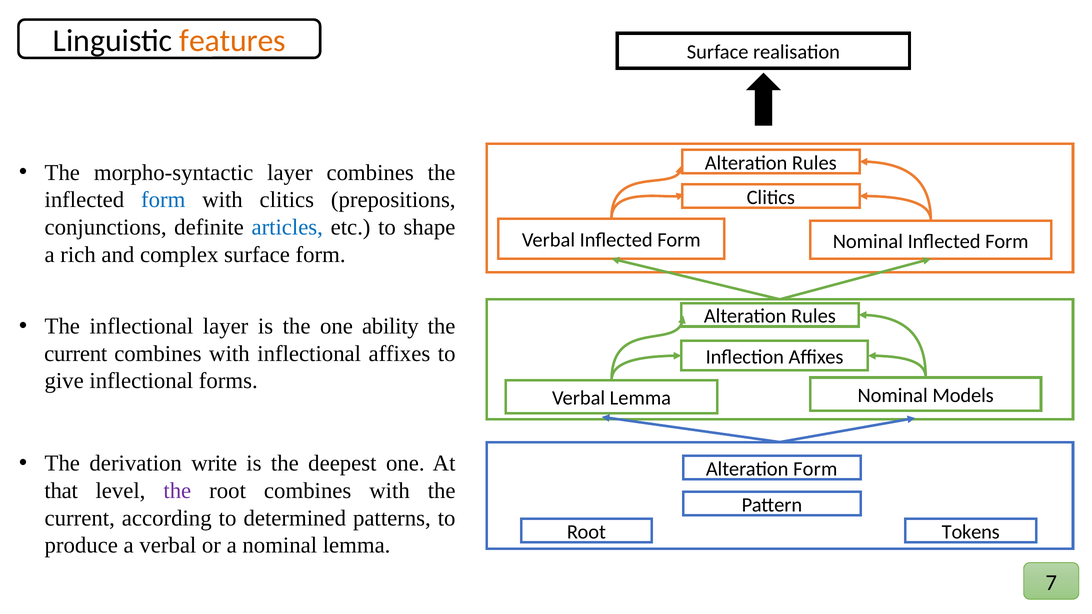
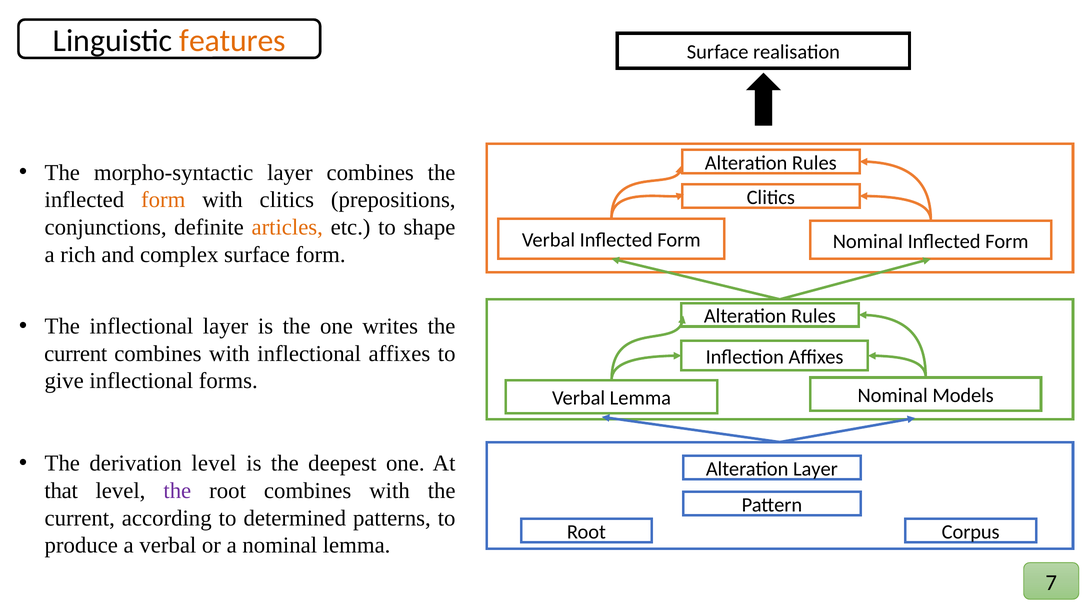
form colour: blue -> orange (163, 200)
articles colour: blue -> orange (287, 227)
ability: ability -> writes (390, 326)
derivation write: write -> level (214, 464)
Alteration Form: Form -> Layer (815, 469)
Tokens: Tokens -> Corpus (971, 532)
